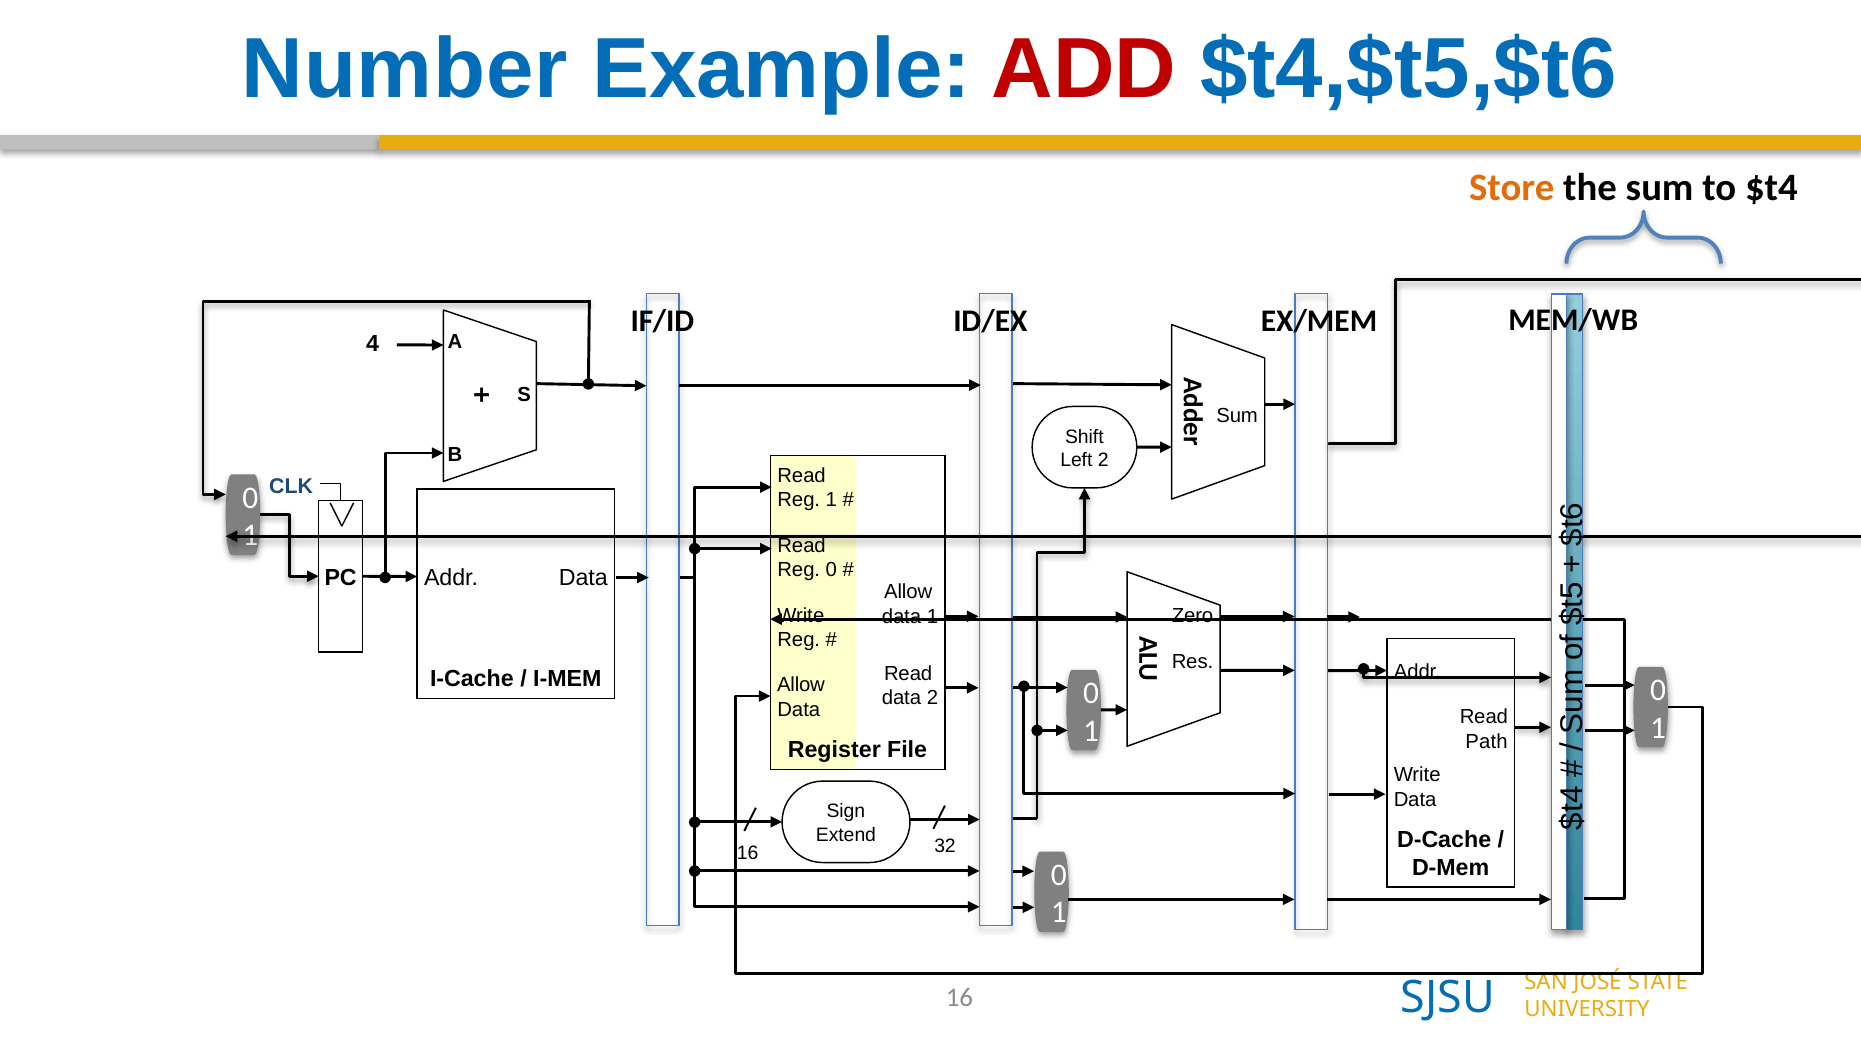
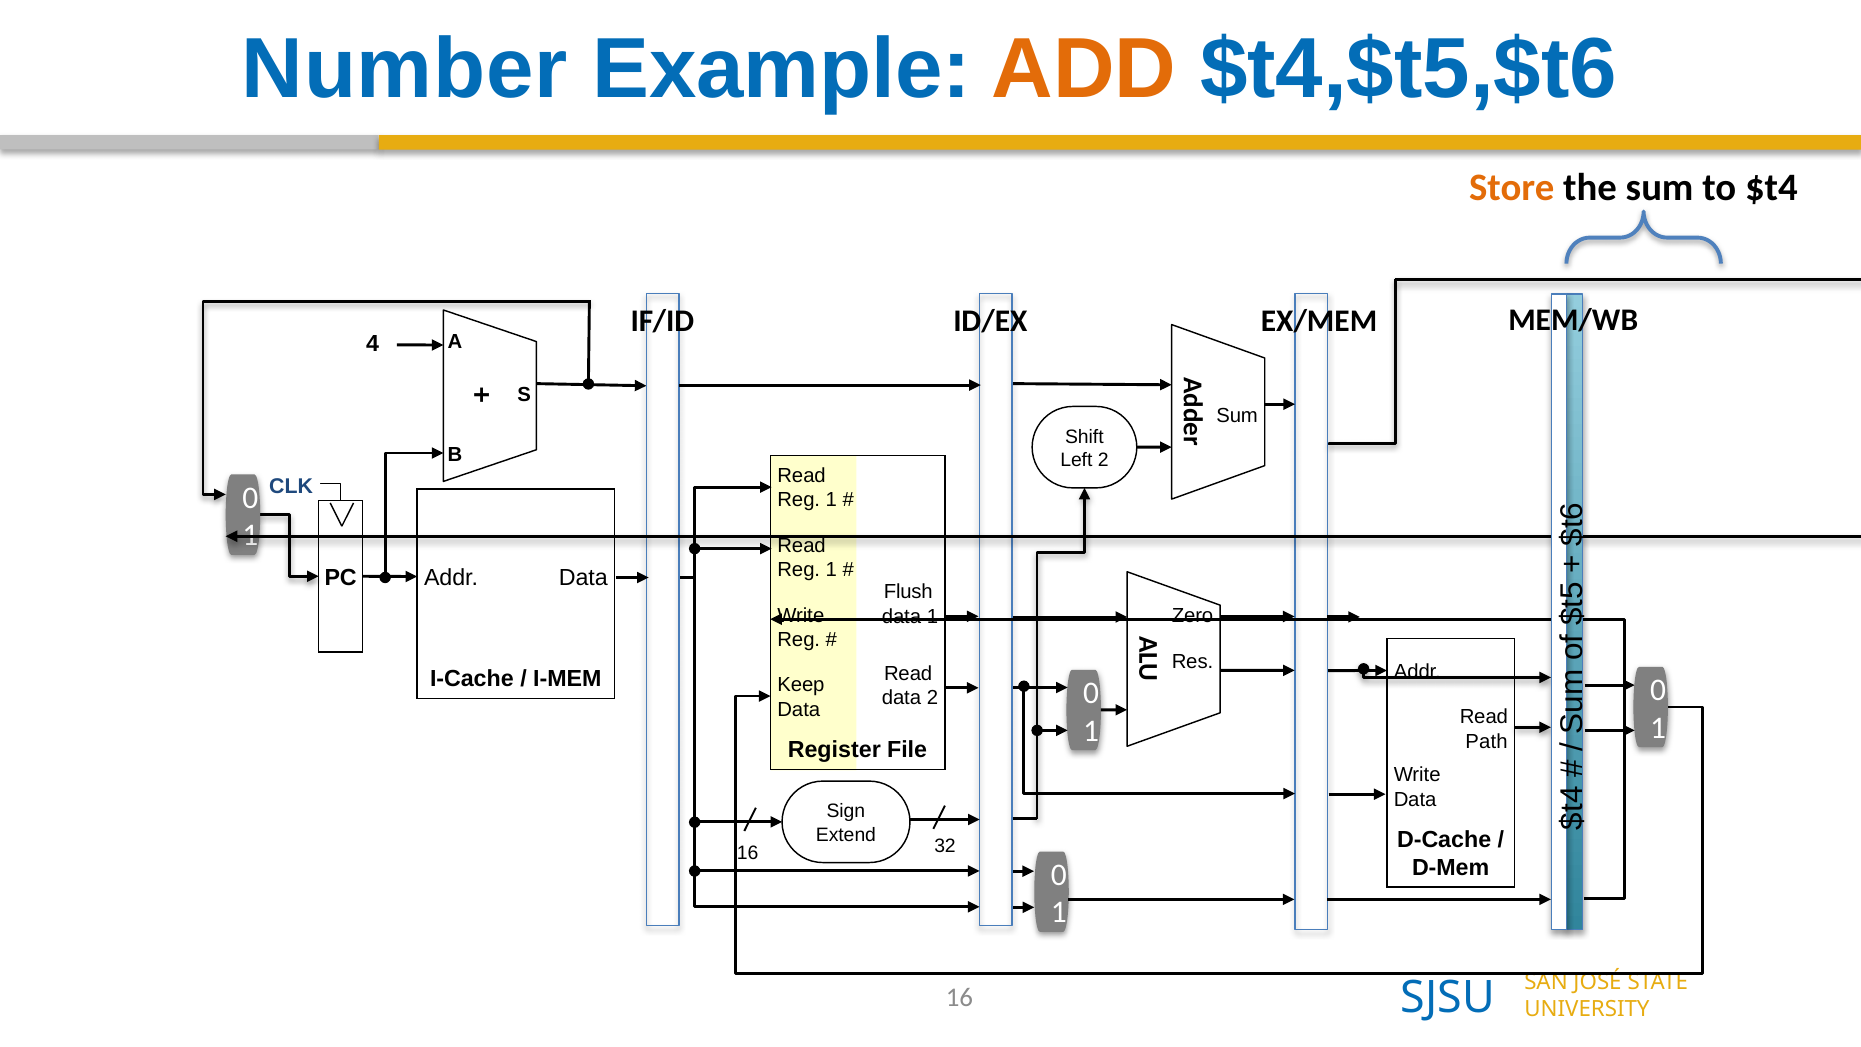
ADD colour: red -> orange (1084, 70)
0: 0 -> 1 (831, 570)
Allow: Allow -> Flush (908, 592)
Allow: Allow -> Keep (801, 685)
